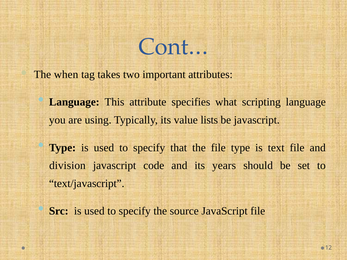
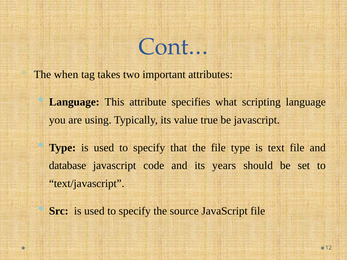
lists: lists -> true (209, 120)
division: division -> database (68, 166)
